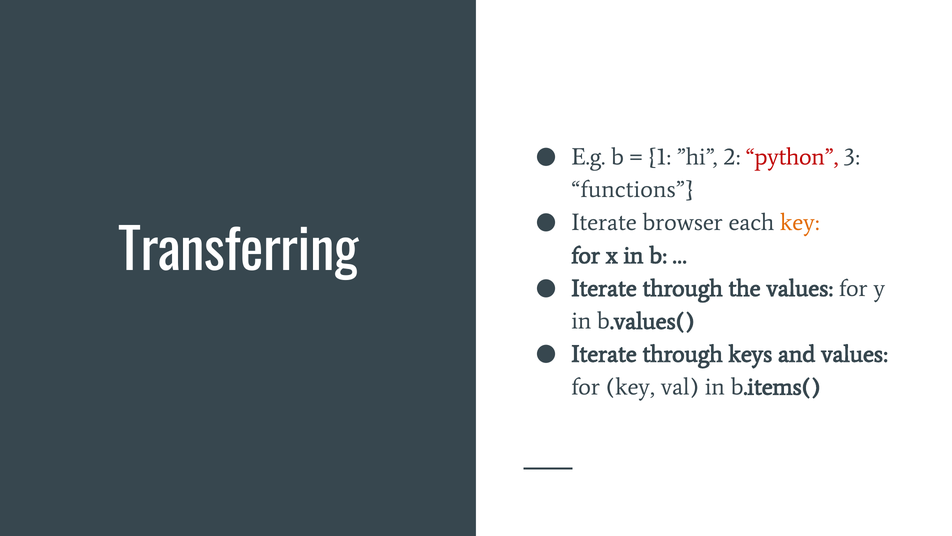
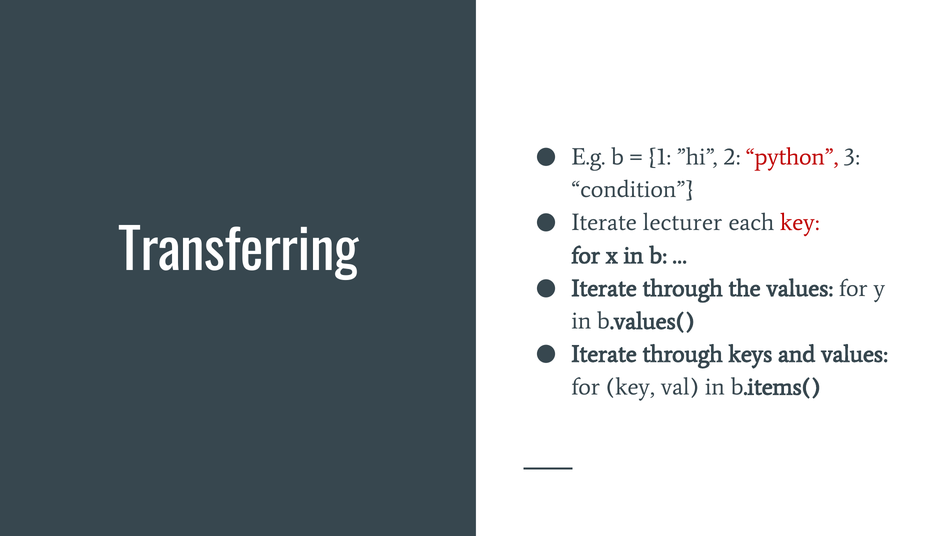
functions: functions -> condition (633, 189)
browser: browser -> lecturer (682, 222)
key colour: orange -> red (800, 222)
